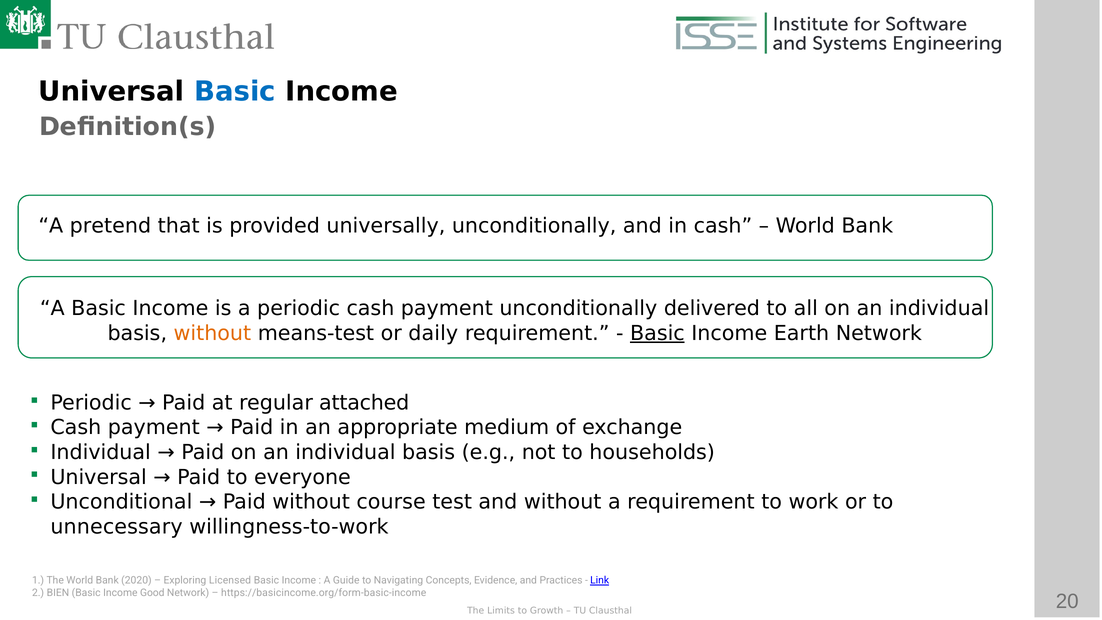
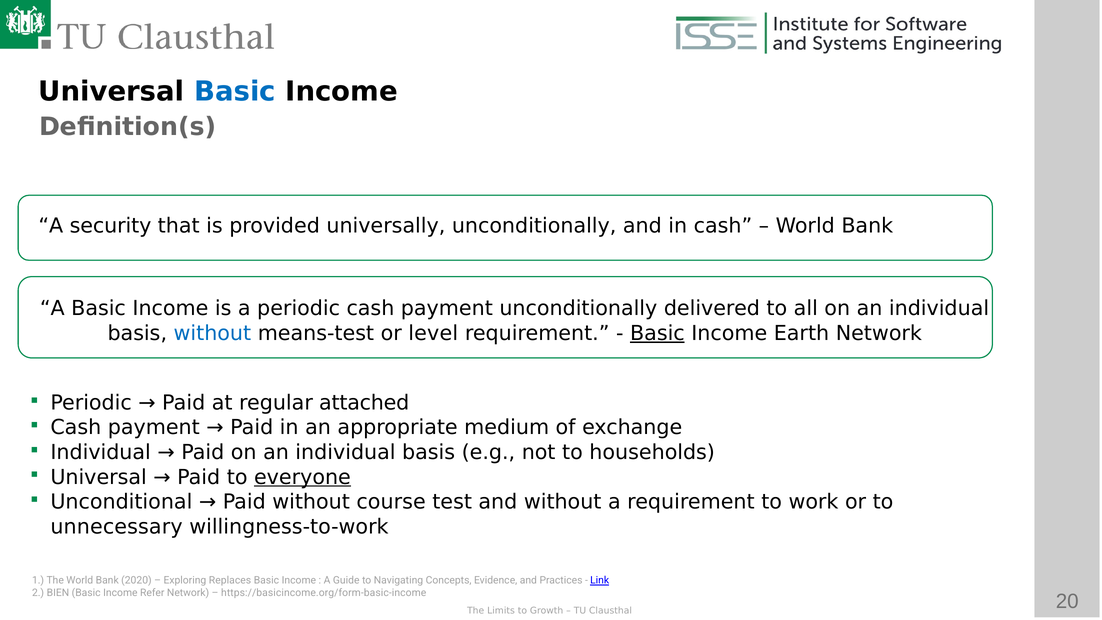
pretend: pretend -> security (111, 226)
without colour: orange -> blue (212, 333)
daily: daily -> level (433, 333)
everyone underline: none -> present (302, 477)
Licensed: Licensed -> Replaces (230, 580)
Good: Good -> Refer (152, 593)
